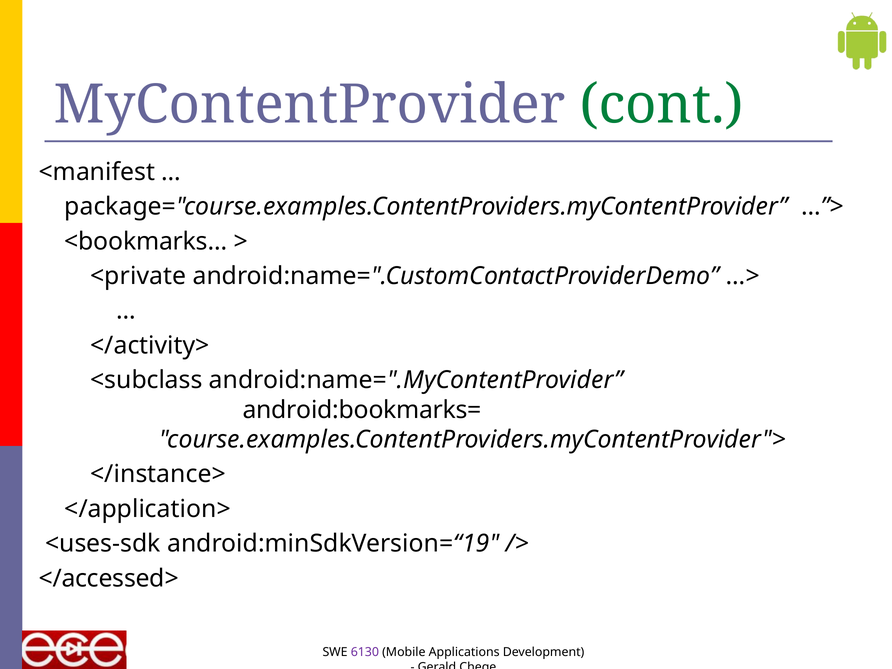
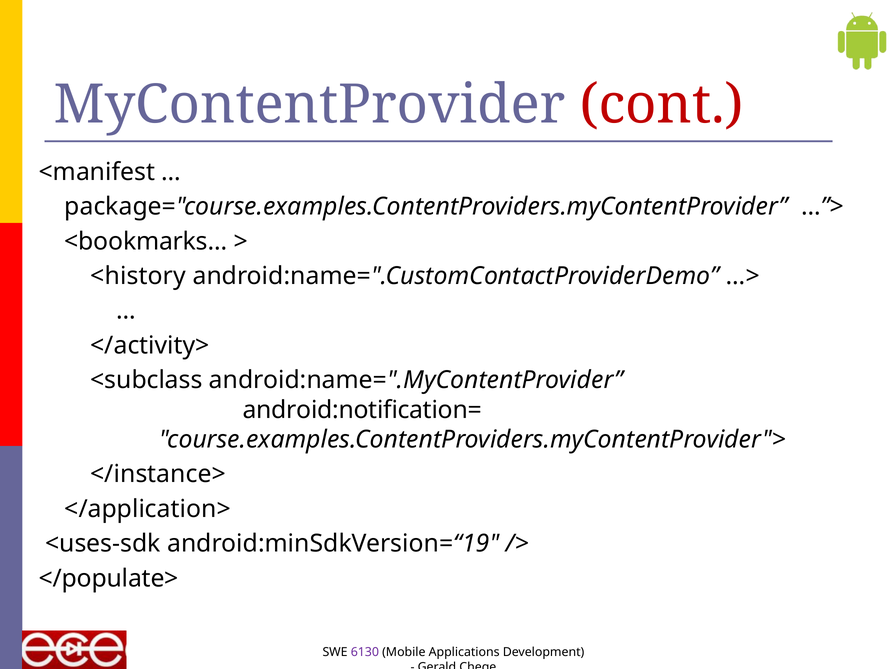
cont colour: green -> red (662, 105)
<private: <private -> <history (138, 276)
android:bookmarks=: android:bookmarks= -> android:notification= (362, 410)
</accessed>: </accessed> -> </populate> (109, 578)
